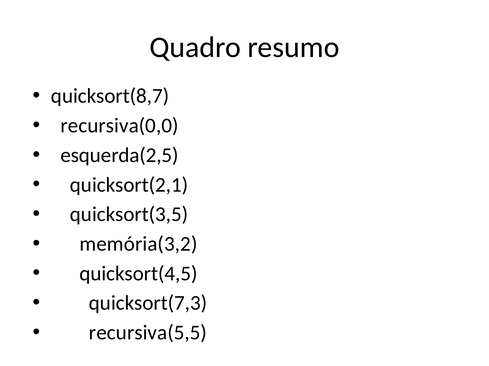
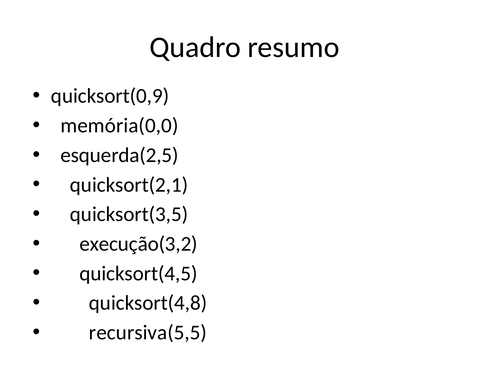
quicksort(8,7: quicksort(8,7 -> quicksort(0,9 (110, 96)
recursiva(0,0: recursiva(0,0 -> memória(0,0 (119, 126)
memória(3,2: memória(3,2 -> execução(3,2 (139, 244)
quicksort(7,3: quicksort(7,3 -> quicksort(4,8 (148, 304)
